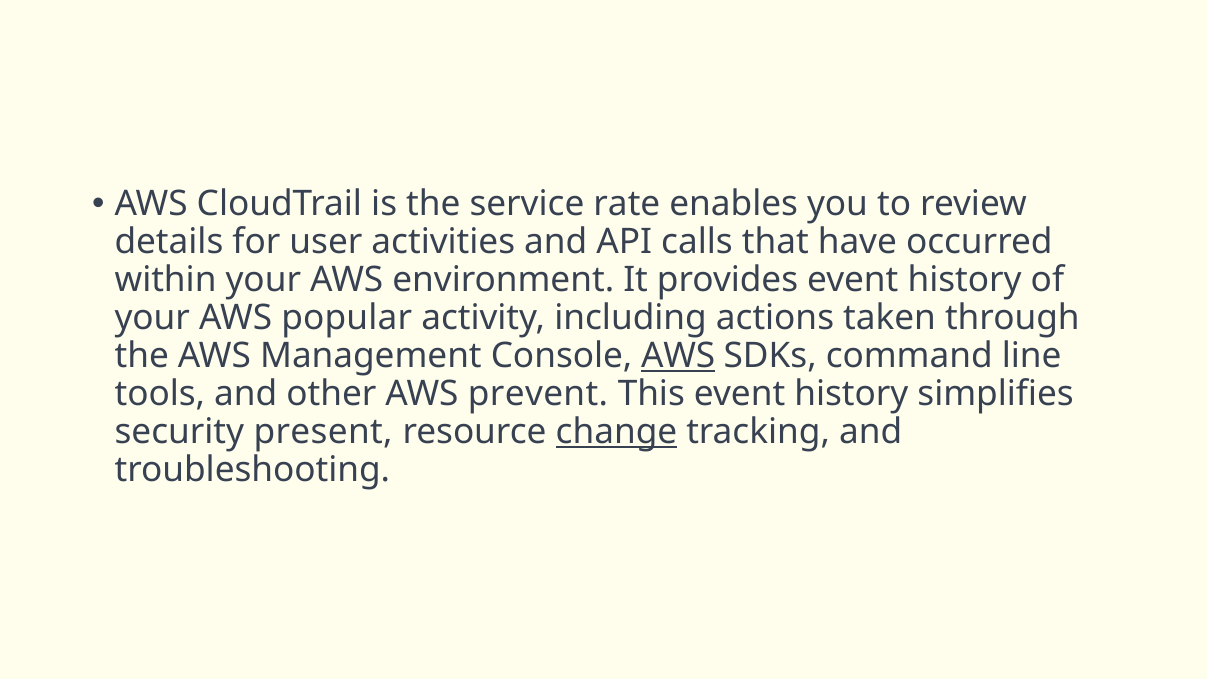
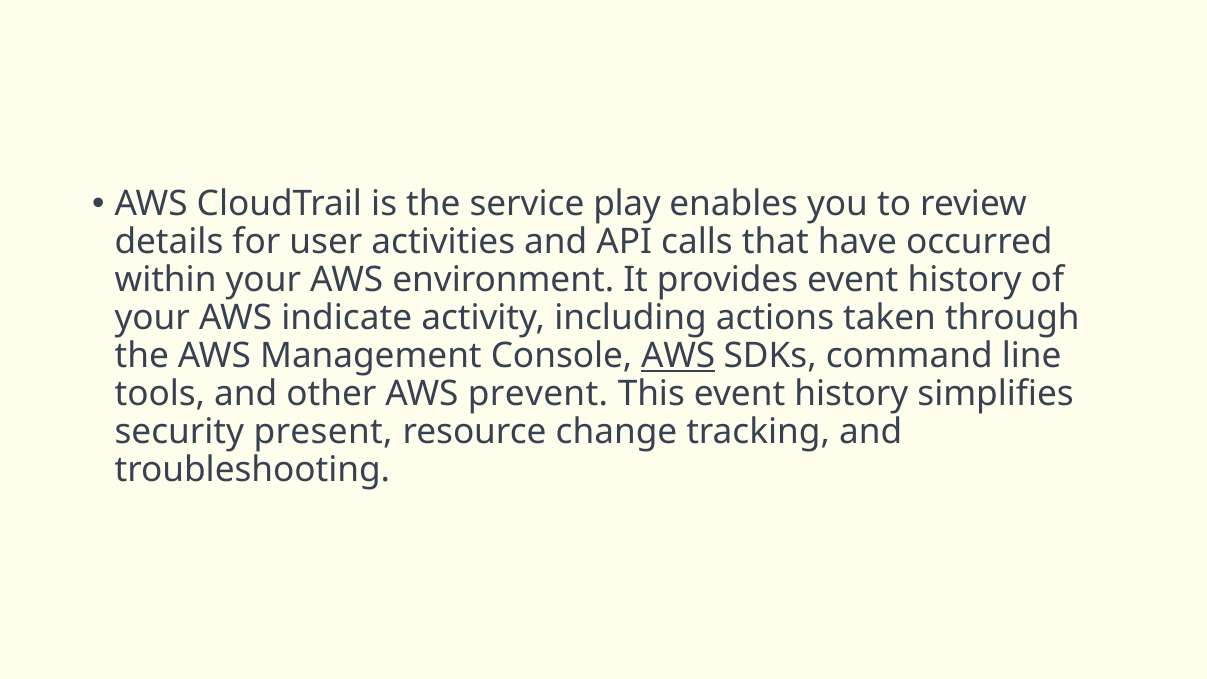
rate: rate -> play (627, 204)
popular: popular -> indicate (347, 318)
change underline: present -> none (616, 432)
